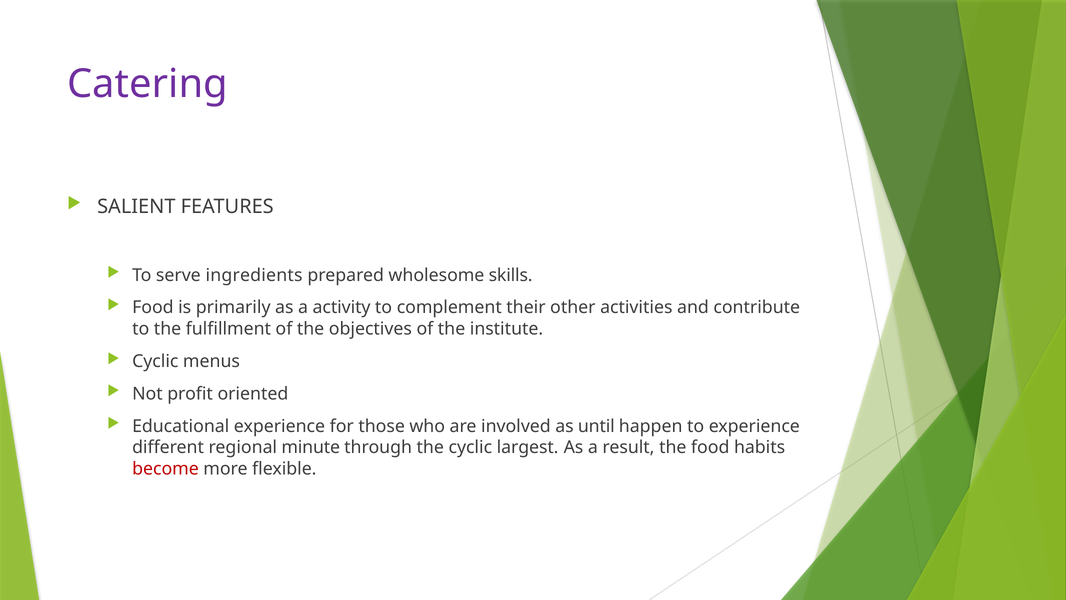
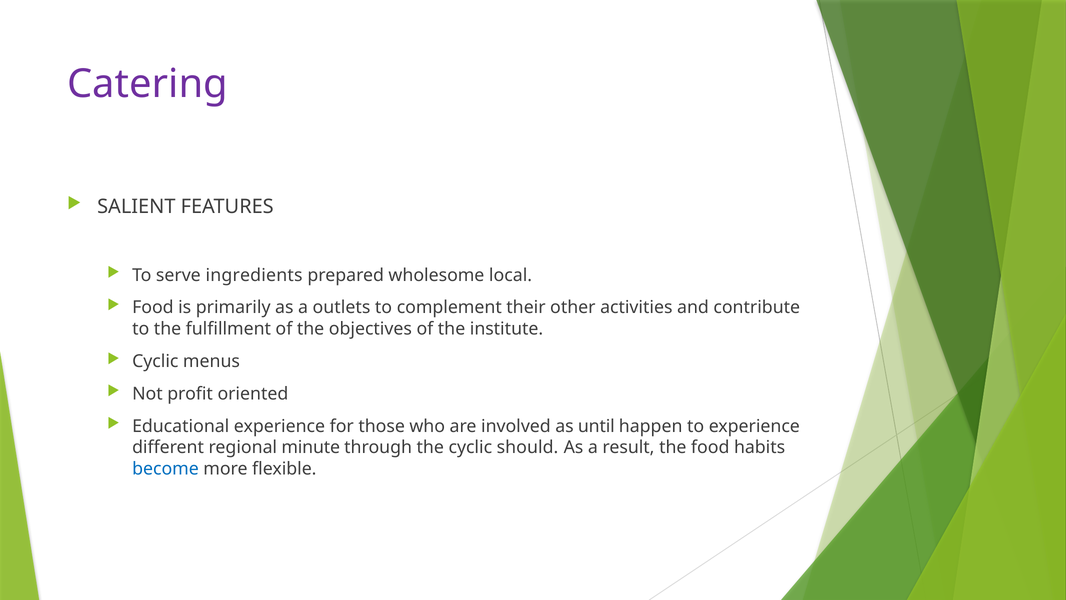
skills: skills -> local (511, 275)
activity: activity -> outlets (341, 307)
largest: largest -> should (528, 447)
become colour: red -> blue (165, 469)
